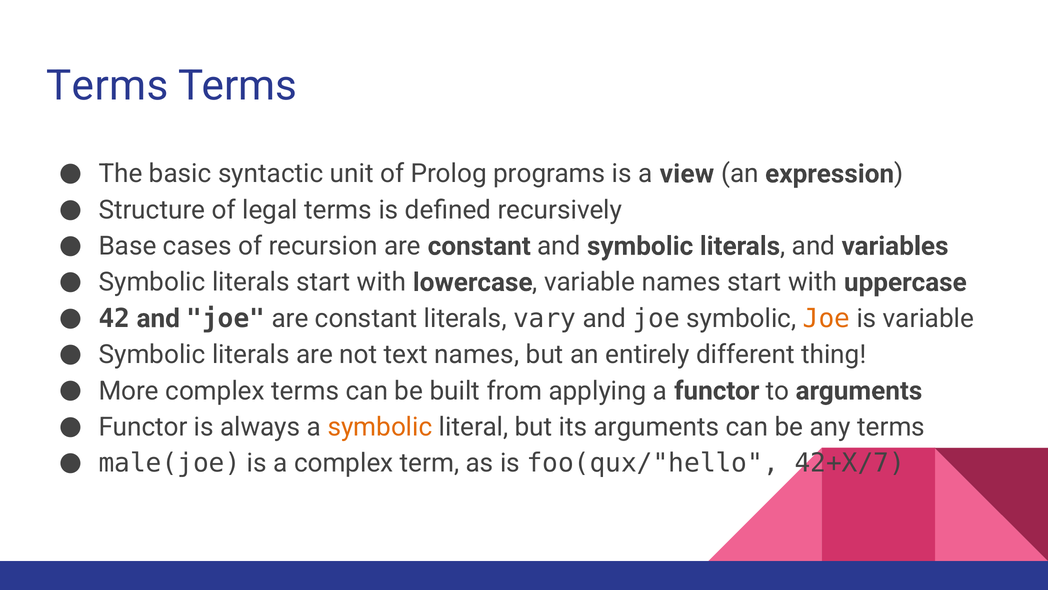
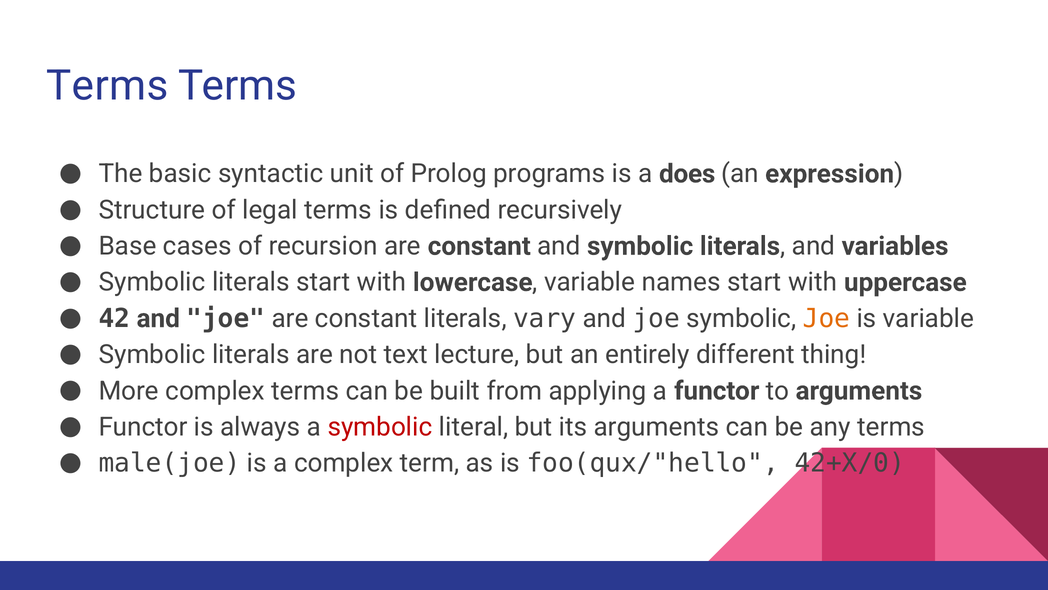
view: view -> does (687, 174)
text names: names -> lecture (477, 354)
symbolic colour: orange -> red (380, 427)
42+X/7: 42+X/7 -> 42+X/0 (850, 463)
